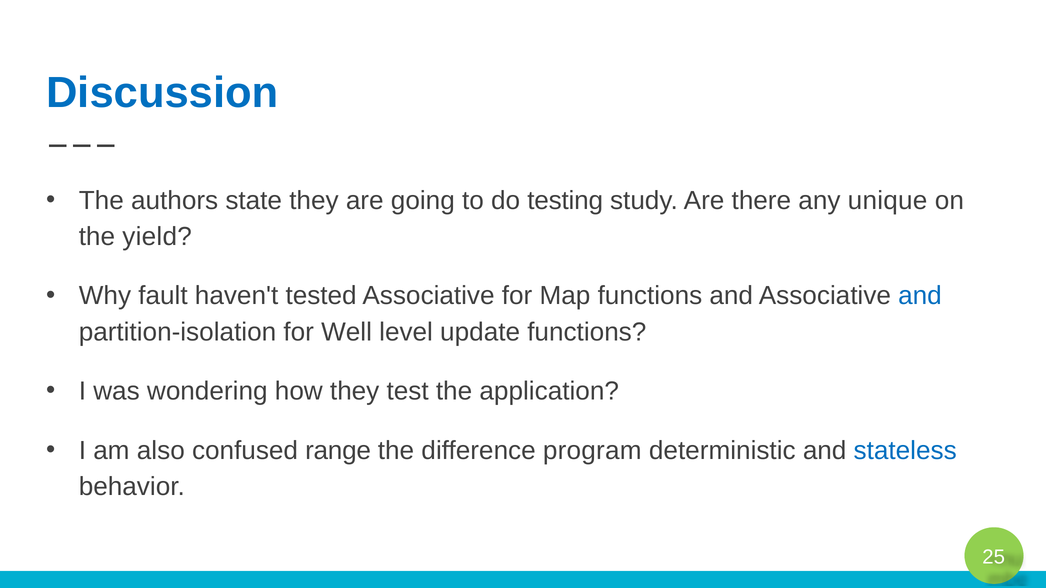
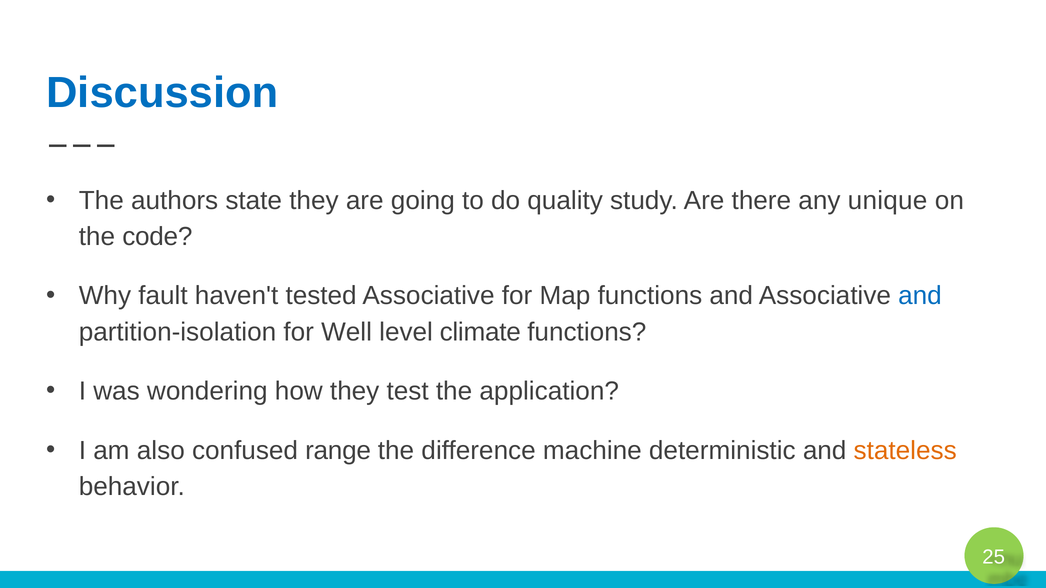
testing: testing -> quality (565, 201)
yield: yield -> code (157, 237)
update: update -> climate (480, 332)
program: program -> machine (592, 451)
stateless colour: blue -> orange (905, 451)
